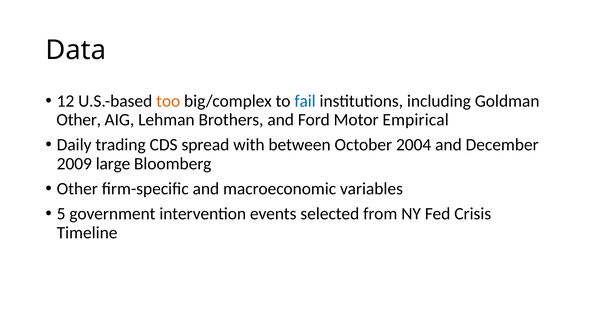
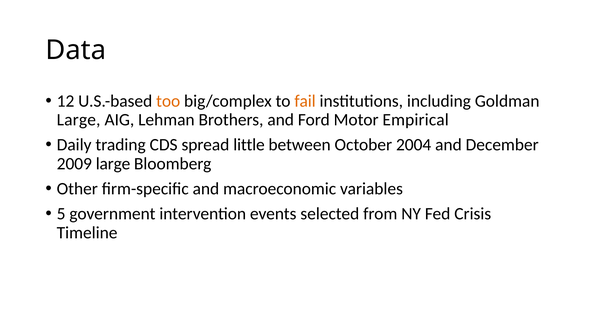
fail colour: blue -> orange (305, 101)
Other: Other -> Large (79, 120)
with: with -> little (249, 145)
